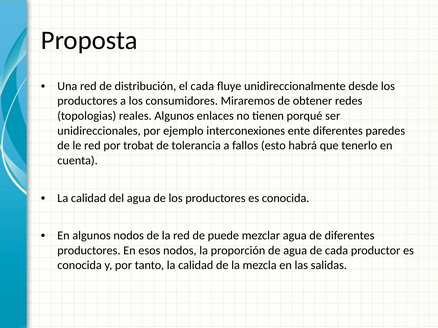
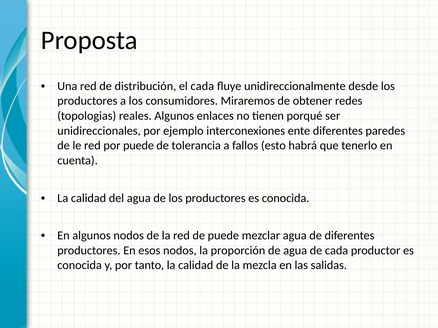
por trobat: trobat -> puede (138, 146)
